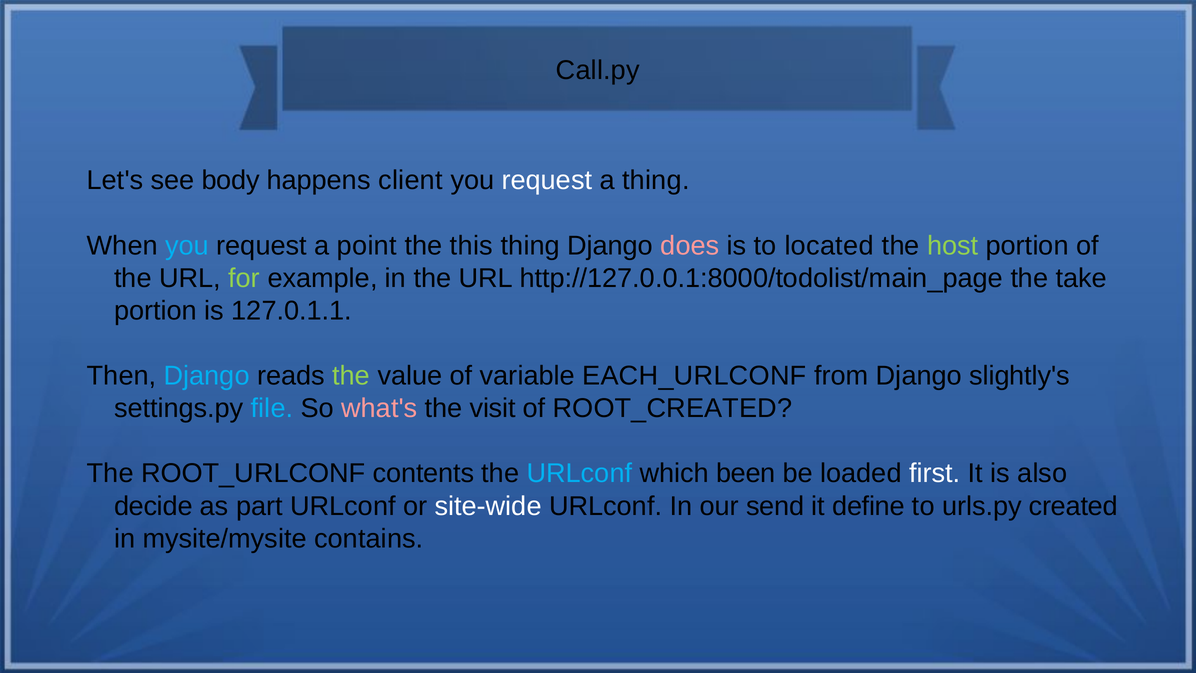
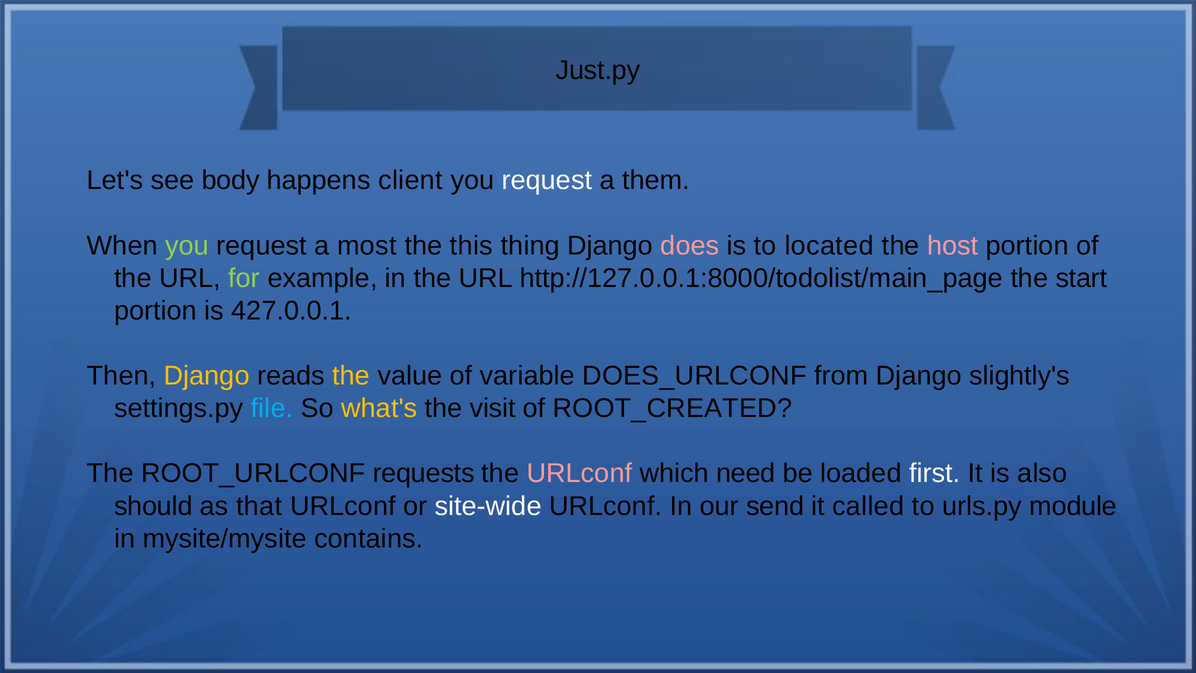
Call.py: Call.py -> Just.py (598, 70)
a thing: thing -> them (656, 180)
you colour: light blue -> light green (187, 246)
point: point -> most (367, 246)
host colour: light green -> pink (953, 246)
take: take -> start (1081, 278)
127.0.1.1: 127.0.1.1 -> 427.0.0.1 (292, 311)
Django colour: light blue -> yellow (207, 376)
the colour: light green -> yellow (351, 376)
EACH_URLCONF: EACH_URLCONF -> DOES_URLCONF (694, 376)
what's colour: pink -> yellow (379, 408)
contents: contents -> requests (424, 473)
URLconf colour: light blue -> pink (579, 473)
been: been -> need (746, 473)
decide: decide -> should (153, 506)
part: part -> that (259, 506)
define: define -> called (868, 506)
created: created -> module (1073, 506)
